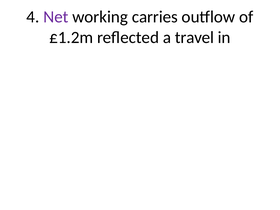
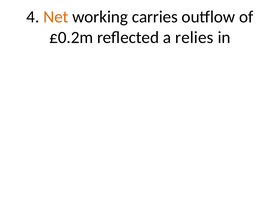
Net colour: purple -> orange (56, 17)
£1.2m: £1.2m -> £0.2m (71, 37)
travel: travel -> relies (194, 37)
